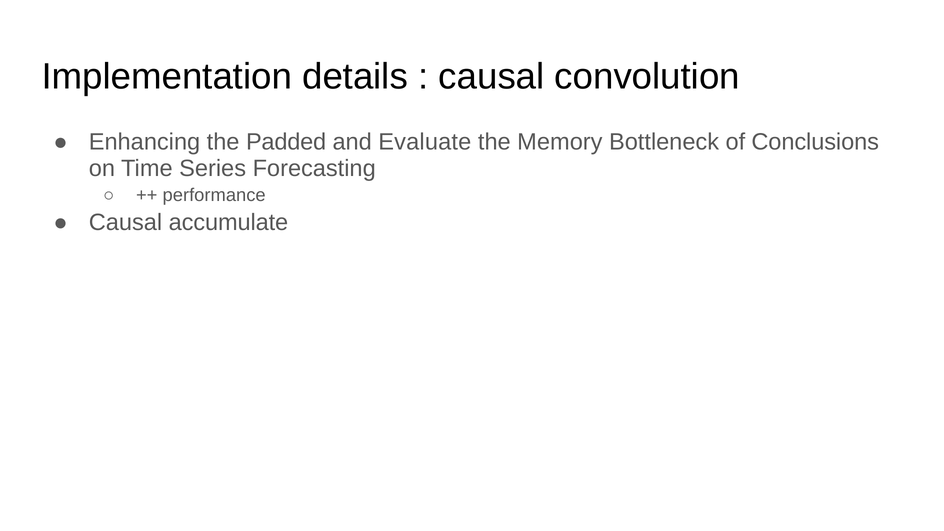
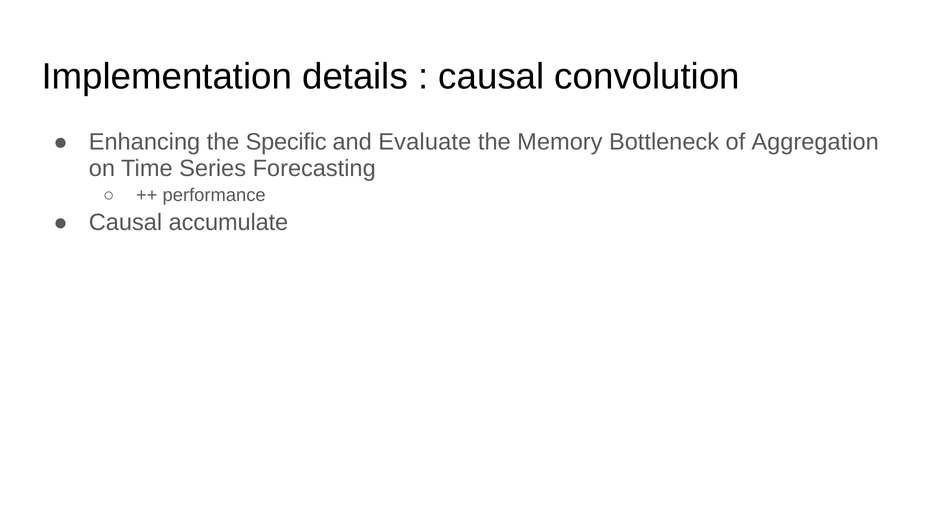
Padded: Padded -> Specific (286, 142)
Conclusions: Conclusions -> Aggregation (815, 142)
